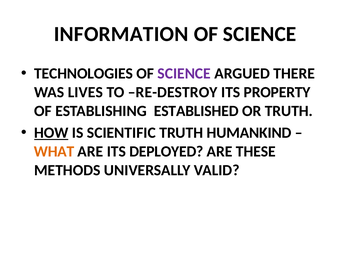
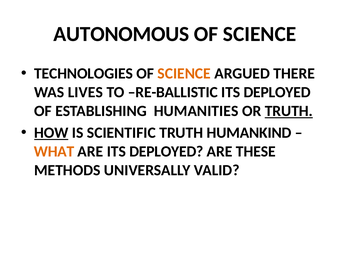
INFORMATION: INFORMATION -> AUTONOMOUS (121, 34)
SCIENCE colour: purple -> orange (184, 73)
RE-DESTROY: RE-DESTROY -> RE-BALLISTIC (173, 92)
PROPERTY: PROPERTY -> DEPLOYED (277, 92)
ESTABLISHED: ESTABLISHED -> HUMANITIES (196, 111)
TRUTH underline: none -> present (289, 111)
